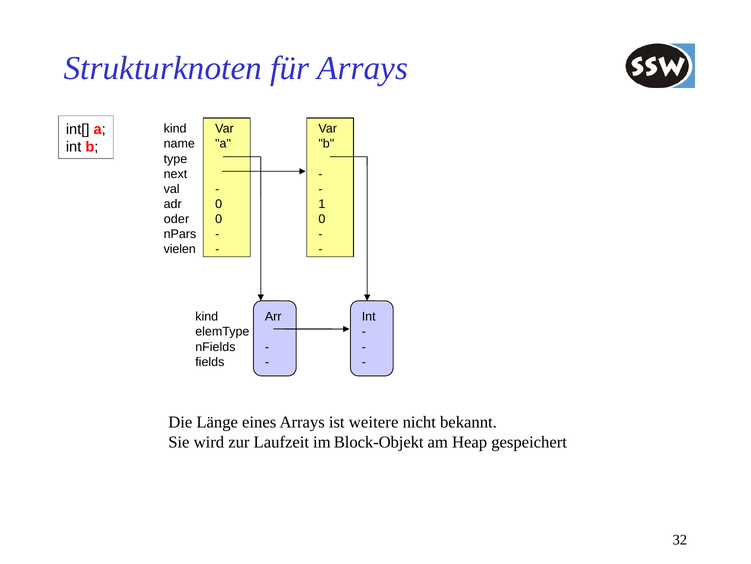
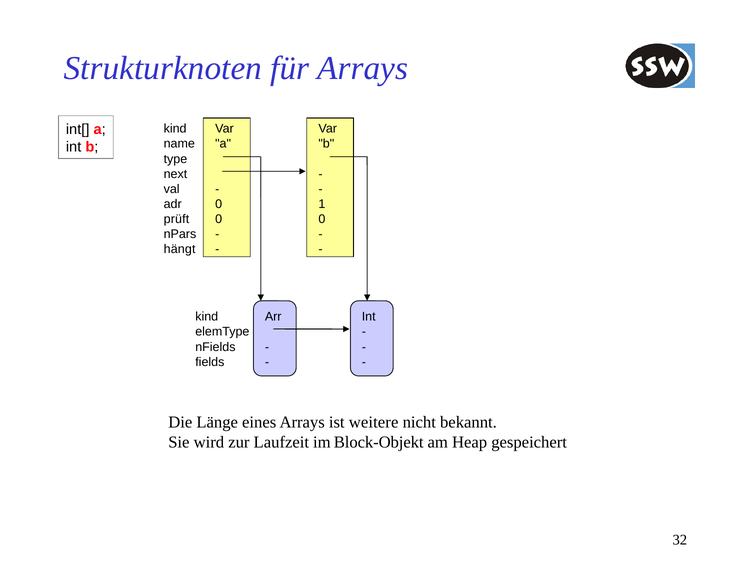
oder: oder -> prüft (176, 219)
vielen: vielen -> hängt (180, 249)
